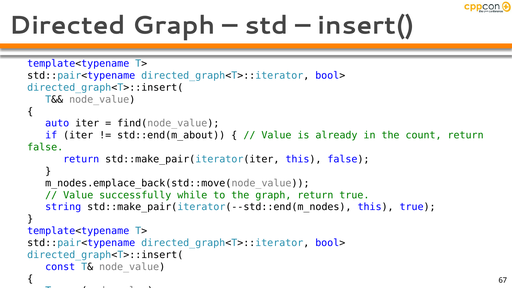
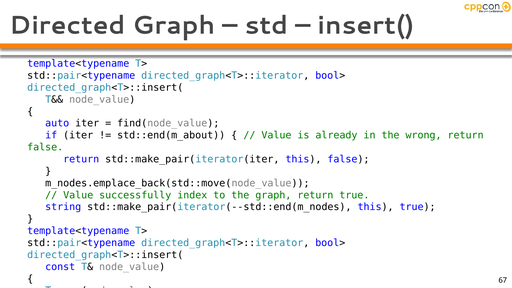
count: count -> wrong (424, 135)
while: while -> index (192, 195)
